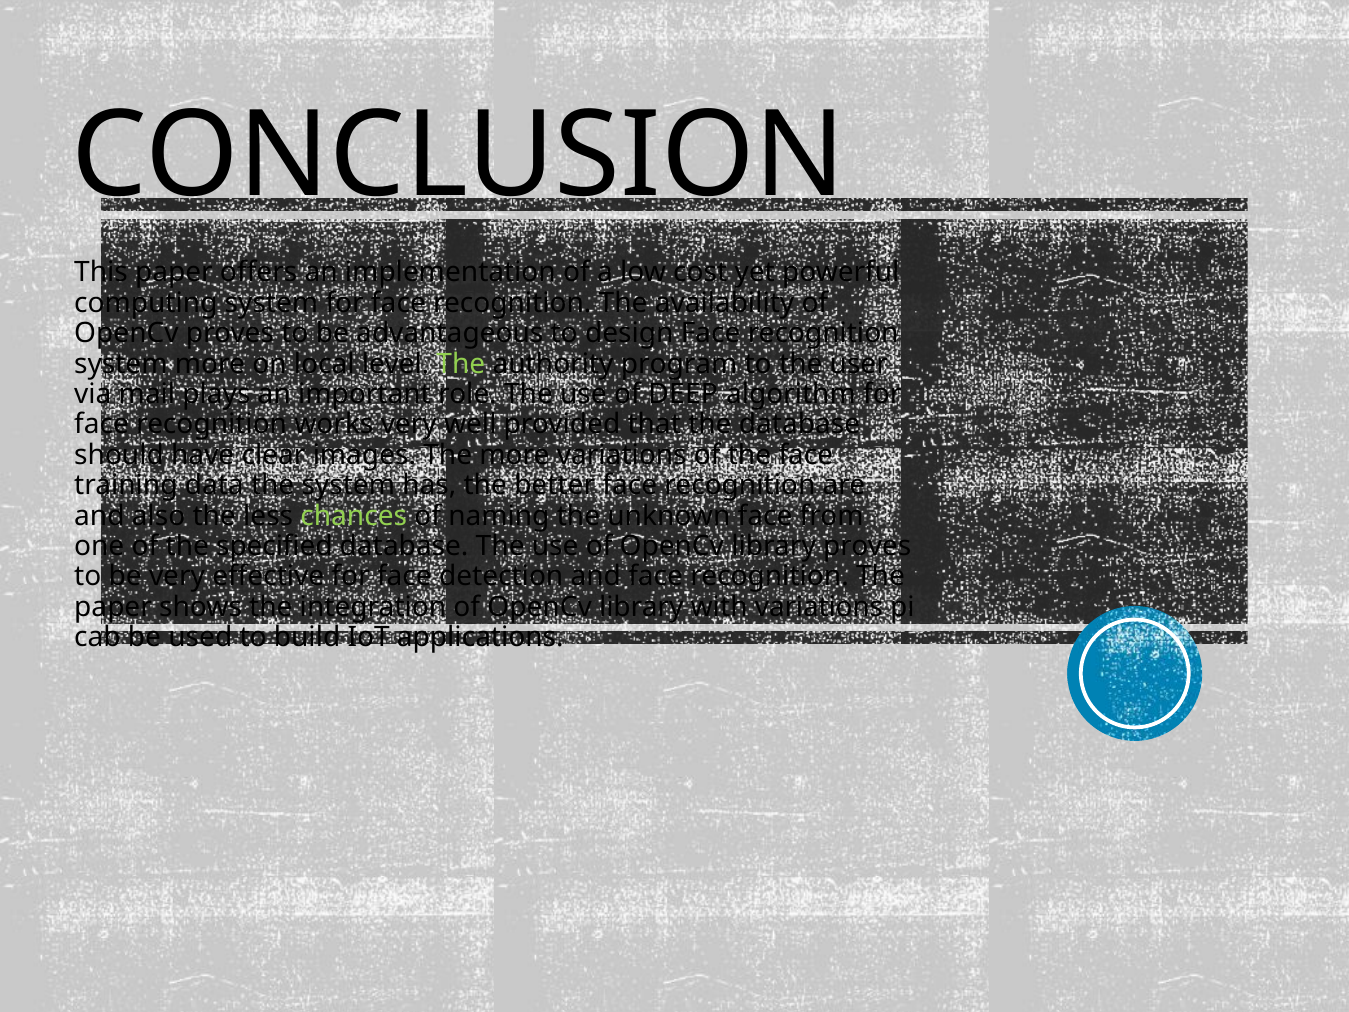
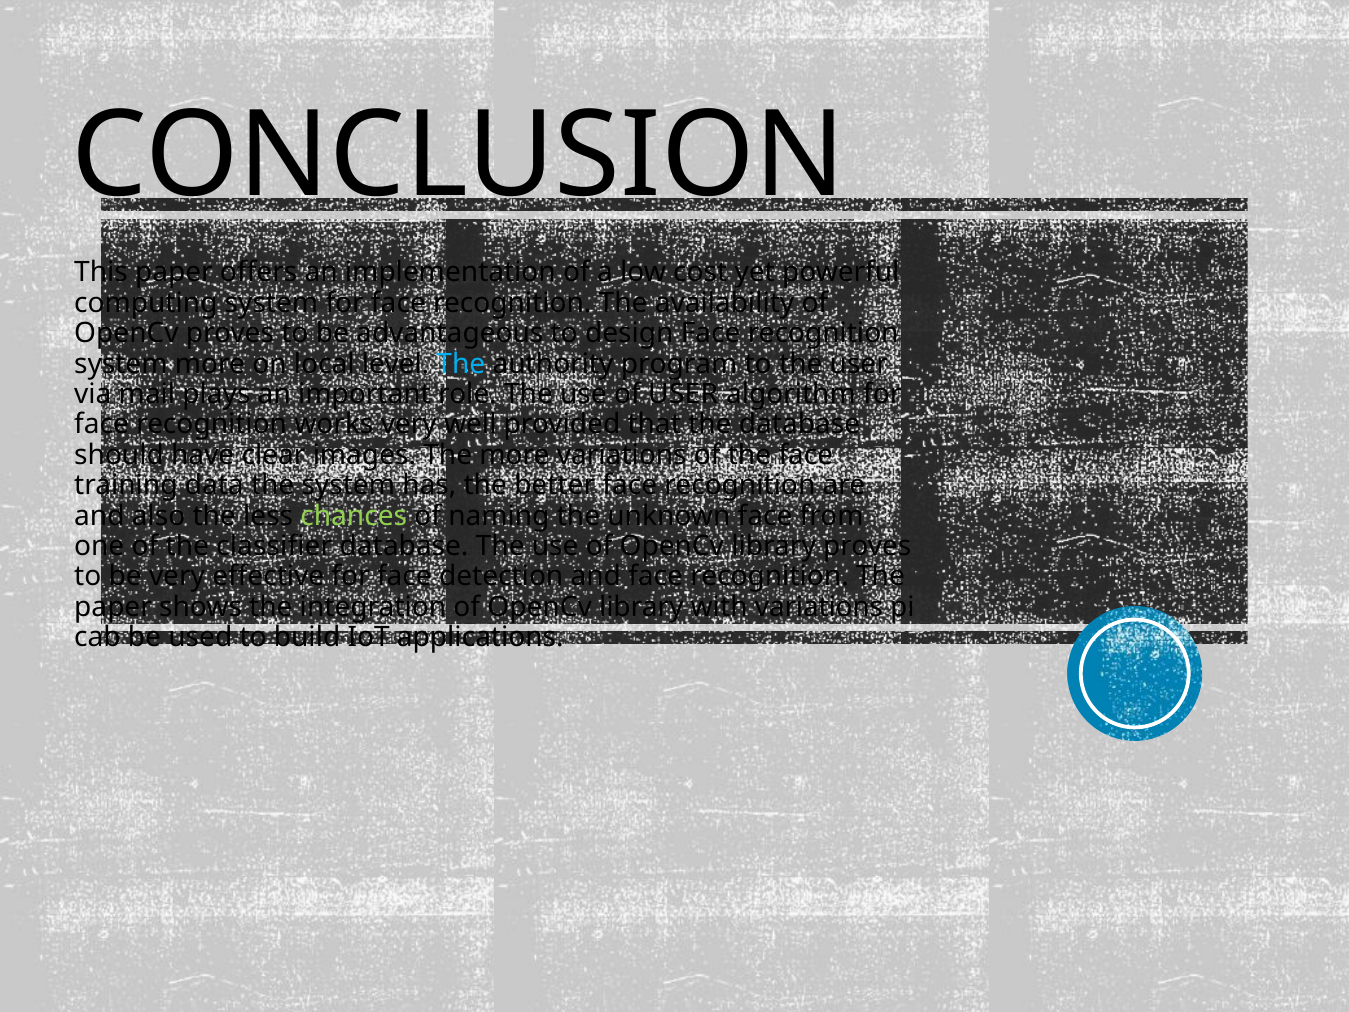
The colour: light green -> light blue (461, 364)
of DEEP: DEEP -> USER (683, 394)
specified: specified -> classifier (274, 546)
